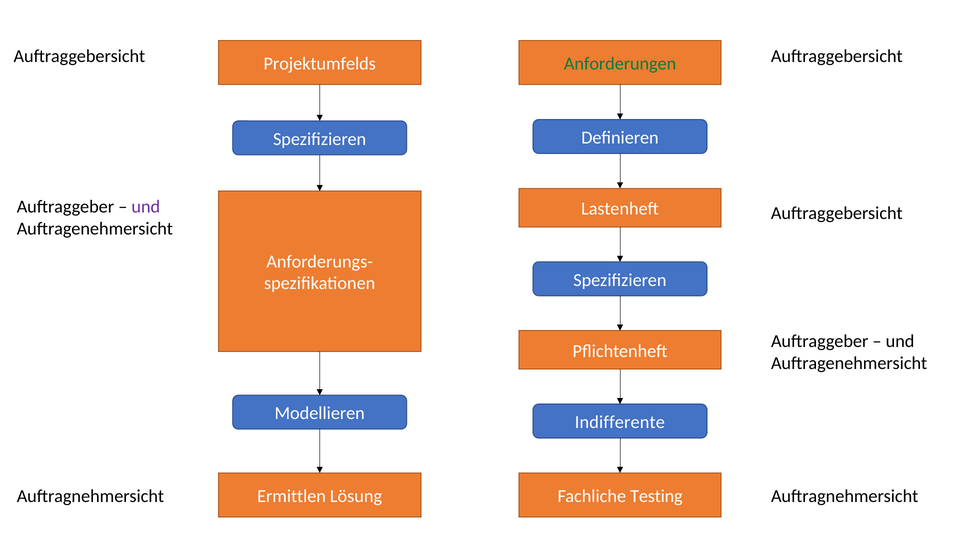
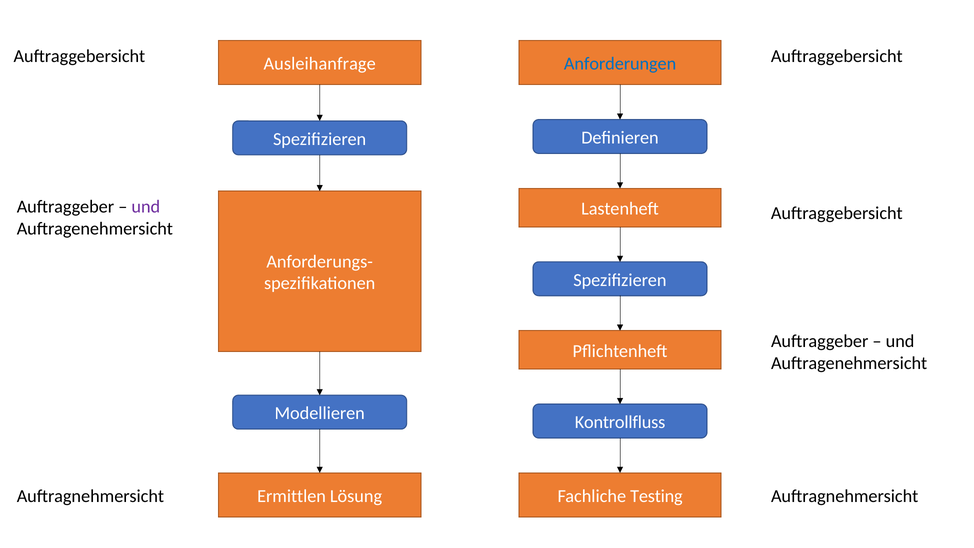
Projektumfelds: Projektumfelds -> Ausleihanfrage (320, 64)
Anforderungen colour: green -> blue (620, 64)
Indifferente: Indifferente -> Kontrollfluss (620, 422)
